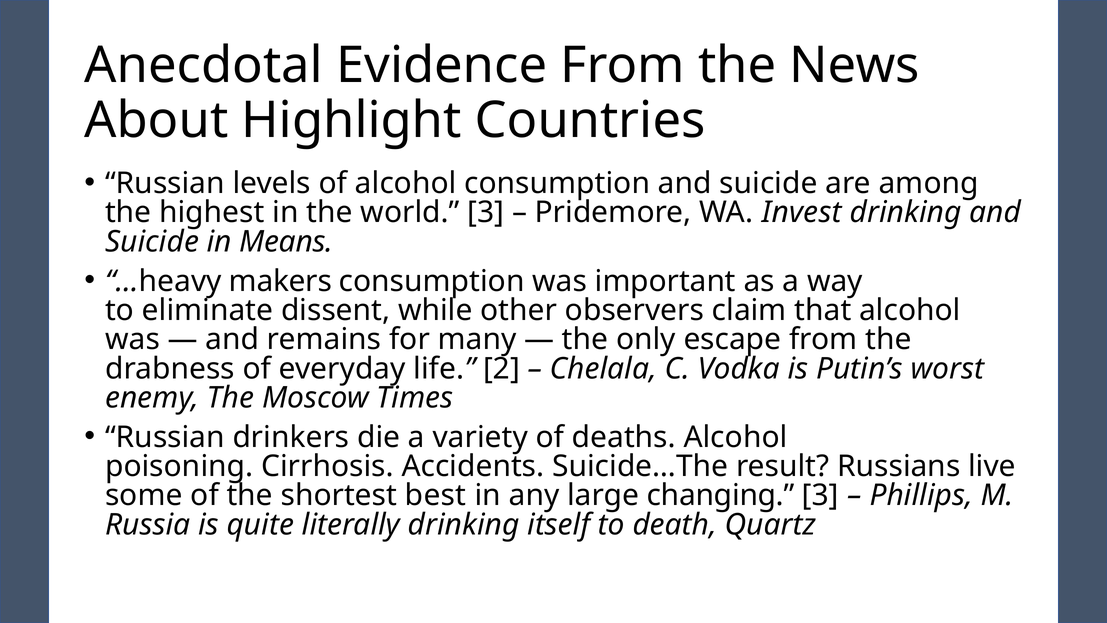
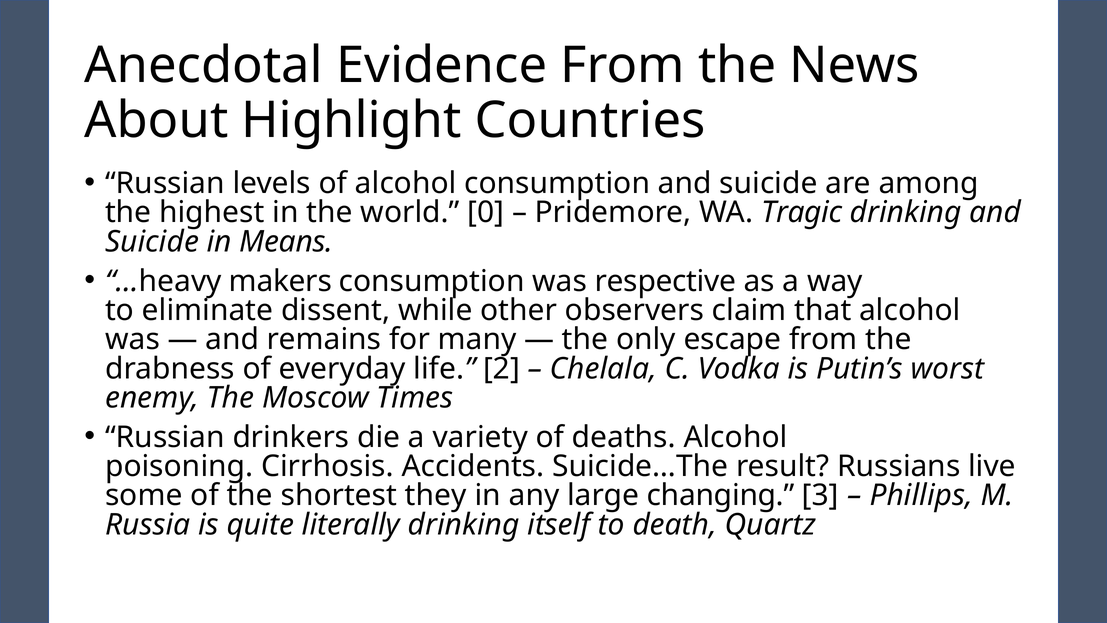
world 3: 3 -> 0 (486, 212)
Invest: Invest -> Tragic (802, 212)
important: important -> respective (665, 281)
best: best -> they (436, 495)
